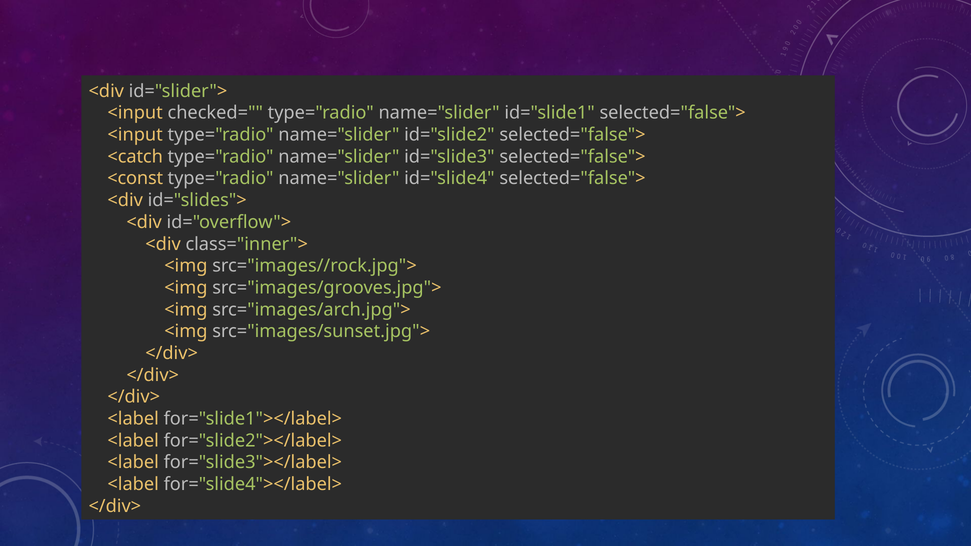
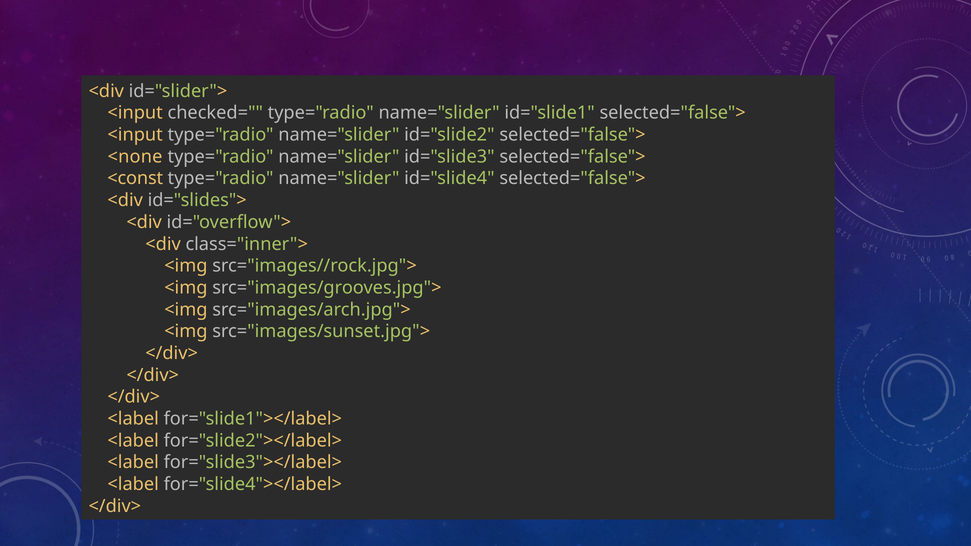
<catch: <catch -> <none (135, 157)
